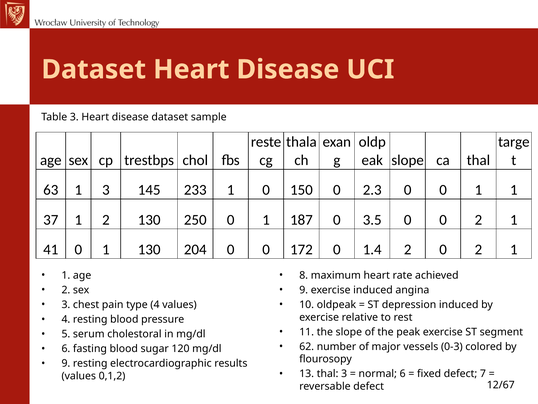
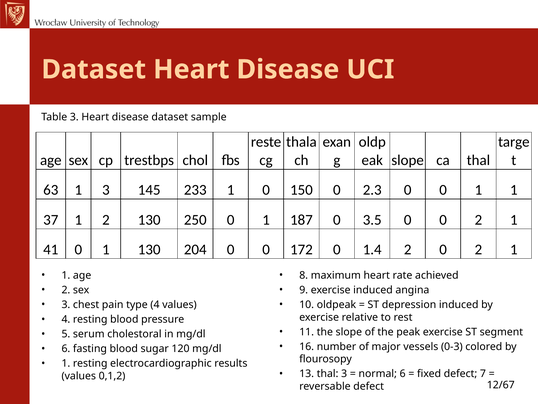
62: 62 -> 16 (307, 346)
9: 9 -> 1 (66, 363)
